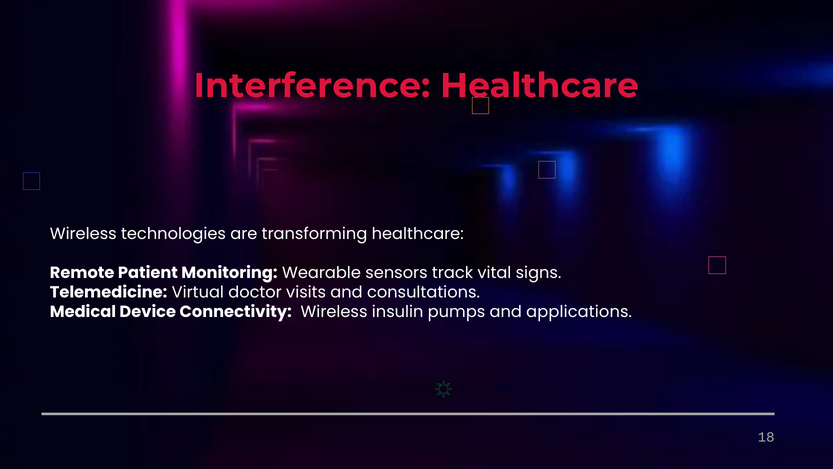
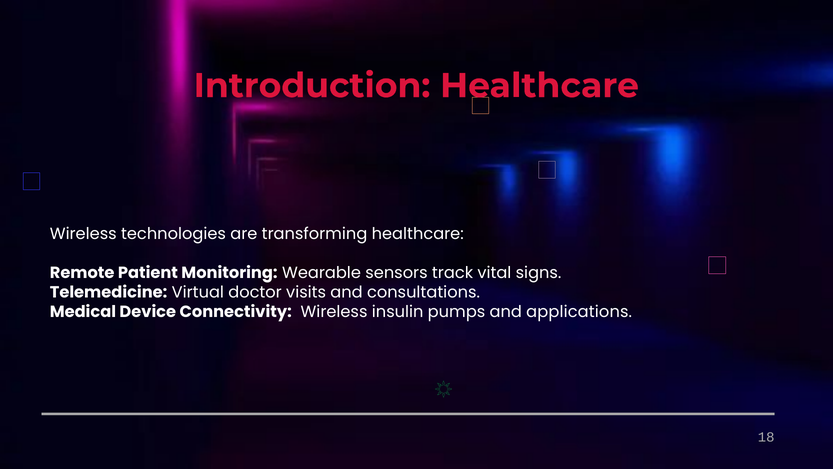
Interference: Interference -> Introduction (312, 86)
